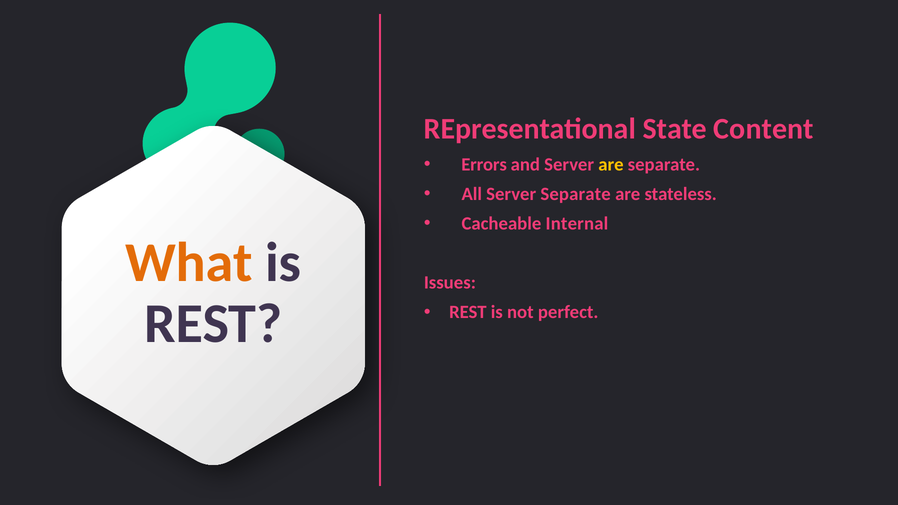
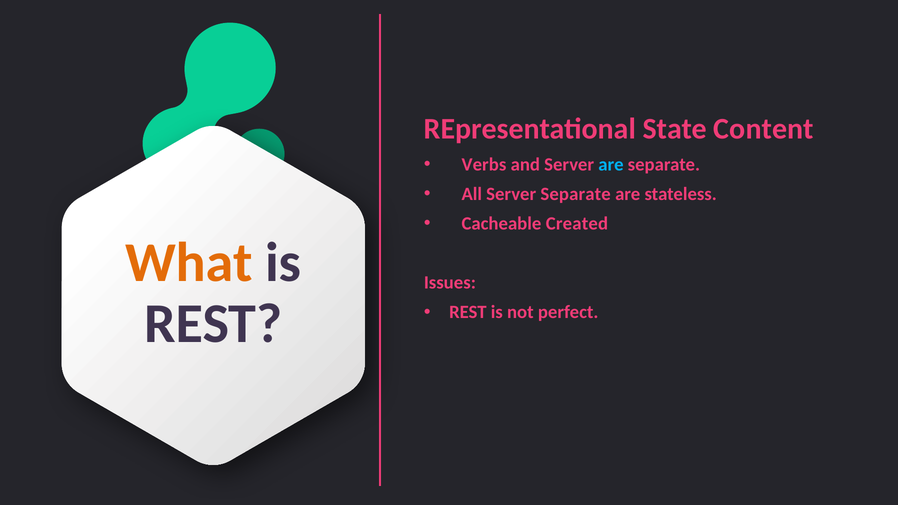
Errors: Errors -> Verbs (484, 164)
are colour: yellow -> light blue (611, 164)
Internal: Internal -> Created (577, 224)
